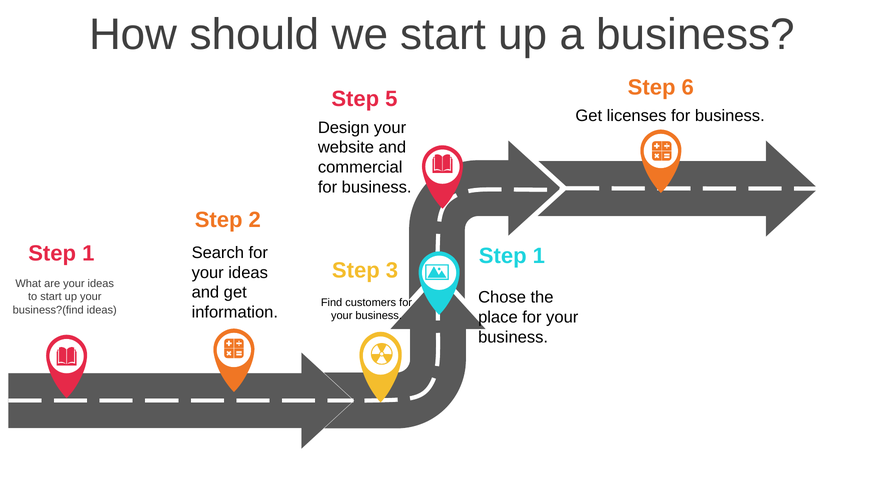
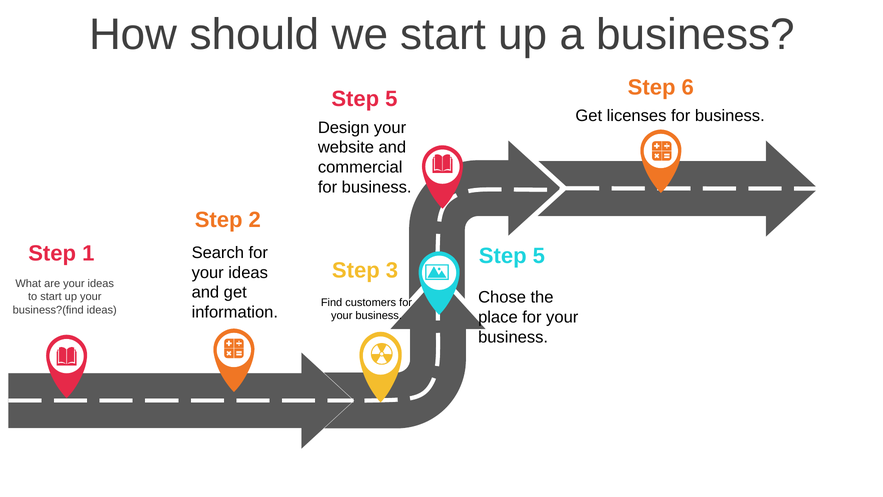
1: 1 -> 5 (539, 256)
